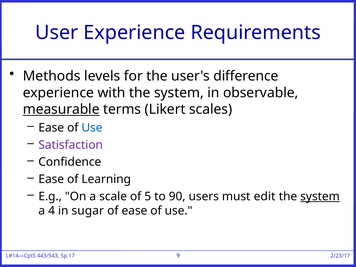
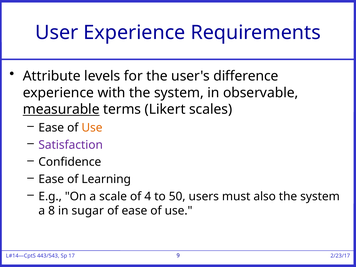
Methods: Methods -> Attribute (52, 76)
Use colour: blue -> orange (92, 128)
5: 5 -> 4 (148, 196)
90: 90 -> 50 (177, 196)
edit: edit -> also (265, 196)
system underline: present -> none (320, 196)
4: 4 -> 8 (52, 211)
